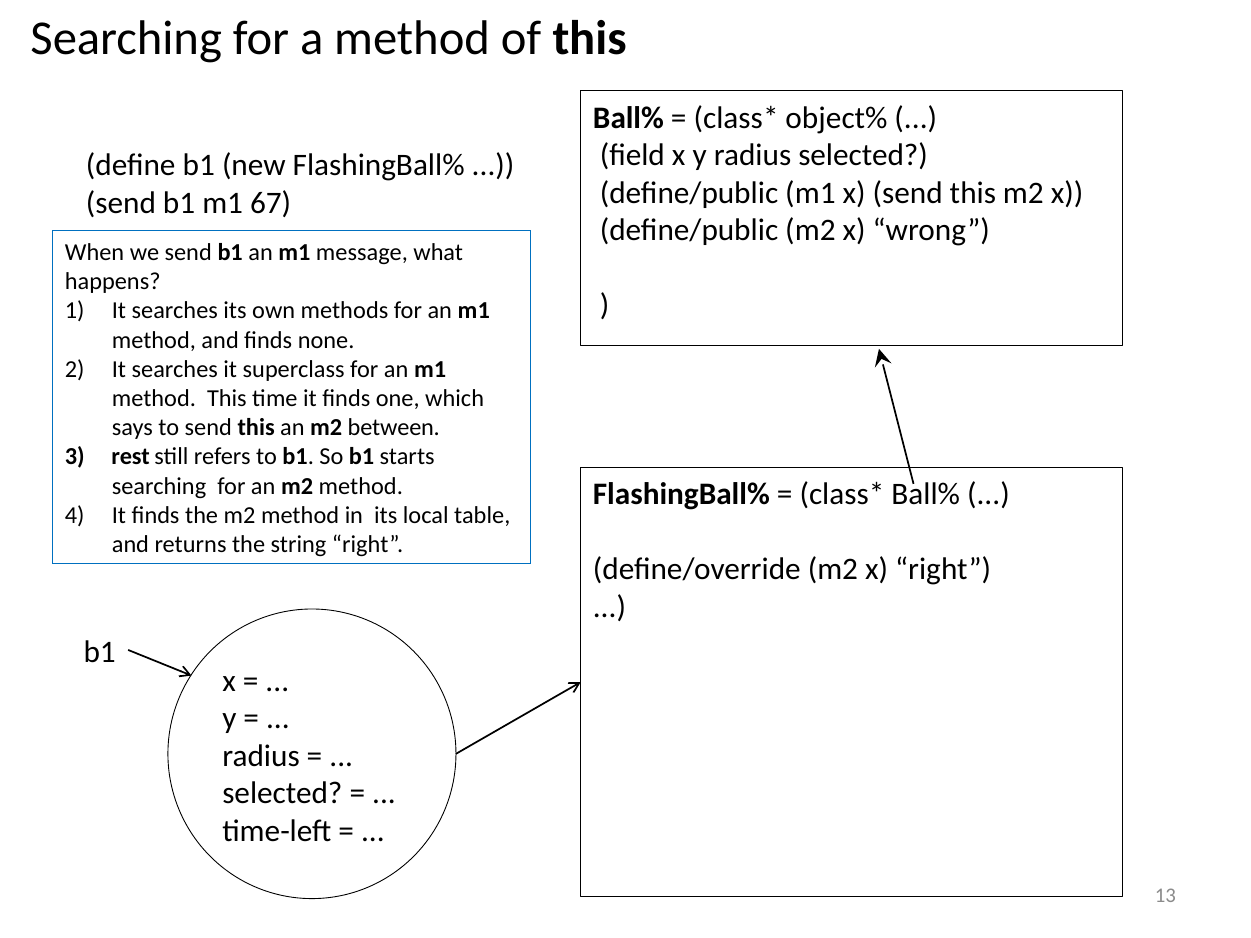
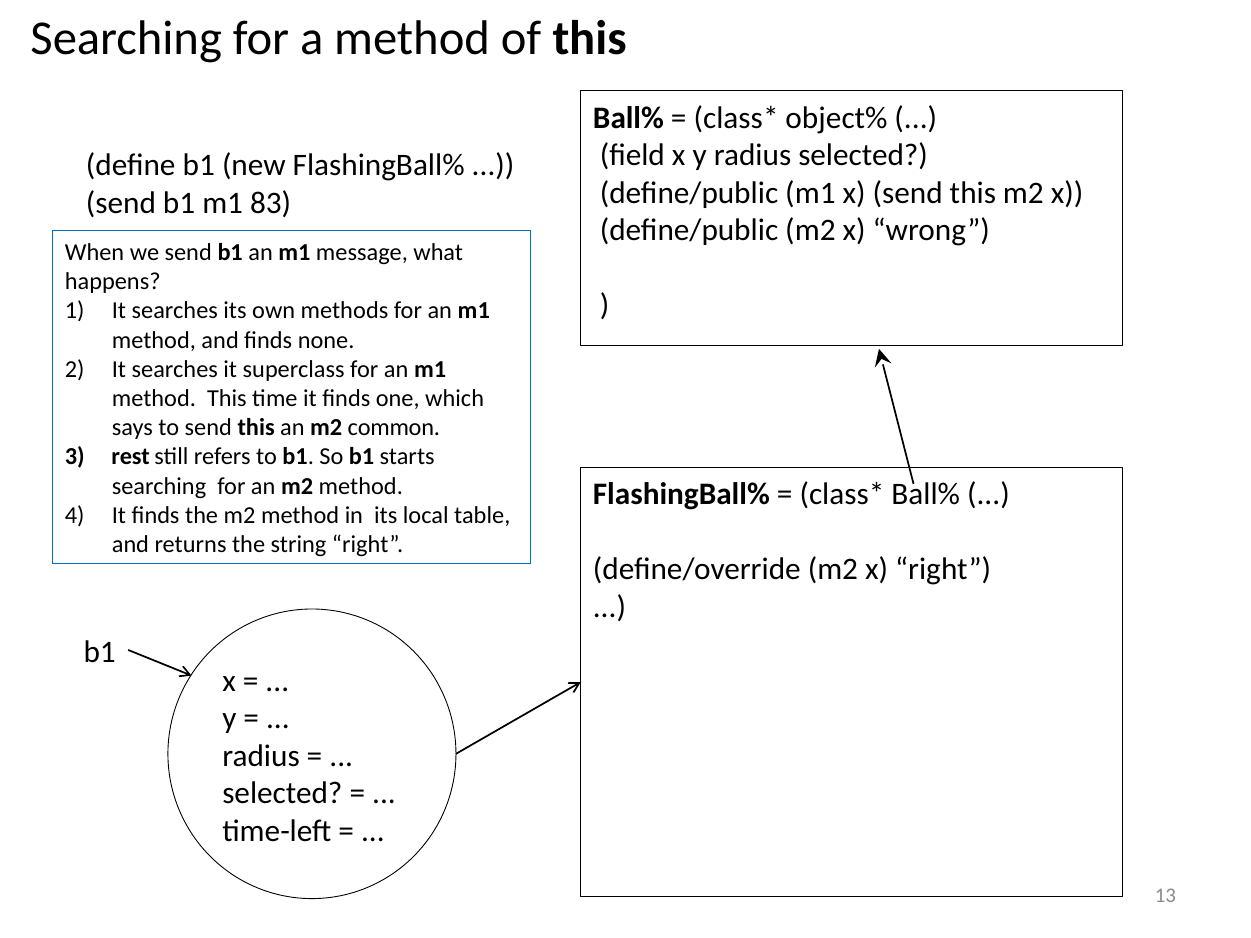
67: 67 -> 83 (271, 203)
between: between -> common (394, 428)
